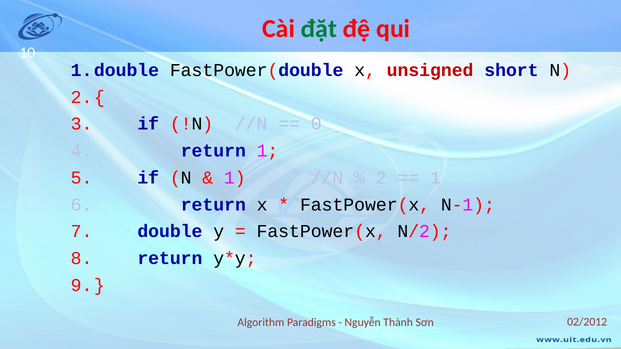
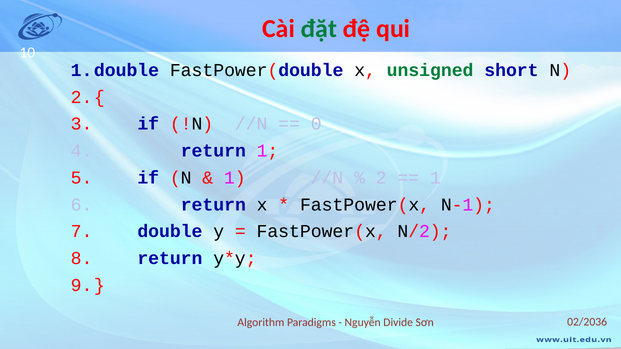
unsigned colour: red -> green (430, 70)
02/2012: 02/2012 -> 02/2036 (587, 322)
Thành: Thành -> Divide (398, 323)
